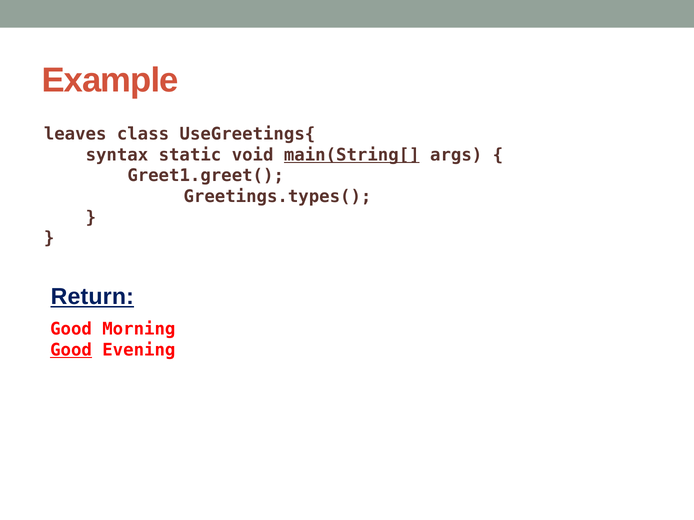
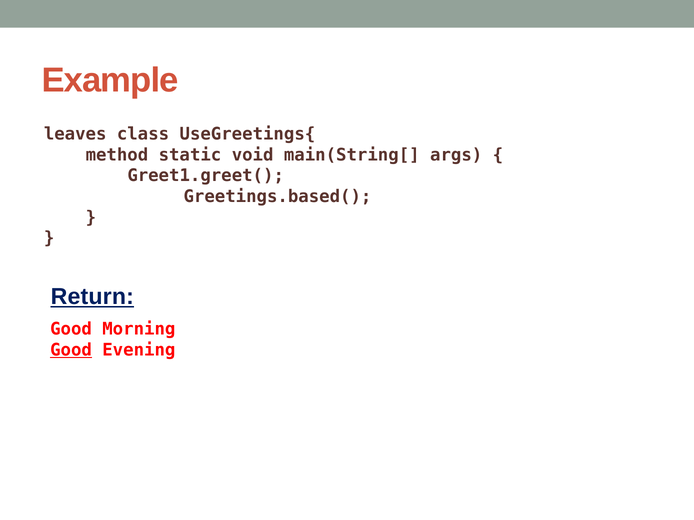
syntax: syntax -> method (117, 155)
main(String[ underline: present -> none (352, 155)
Greetings.types(: Greetings.types( -> Greetings.based( (277, 197)
